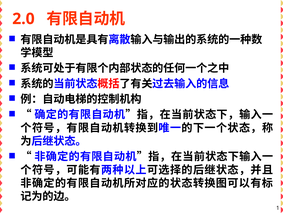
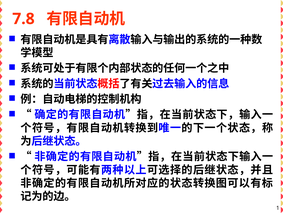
2.0: 2.0 -> 7.8 (23, 19)
